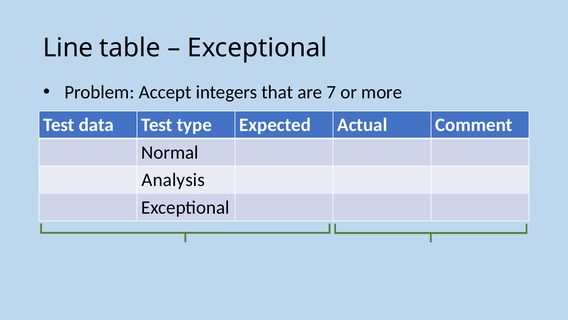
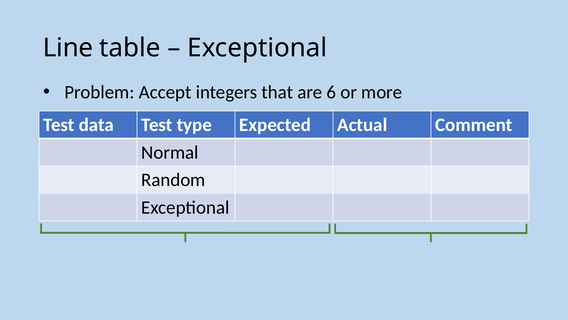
7: 7 -> 6 (331, 92)
Analysis: Analysis -> Random (173, 180)
